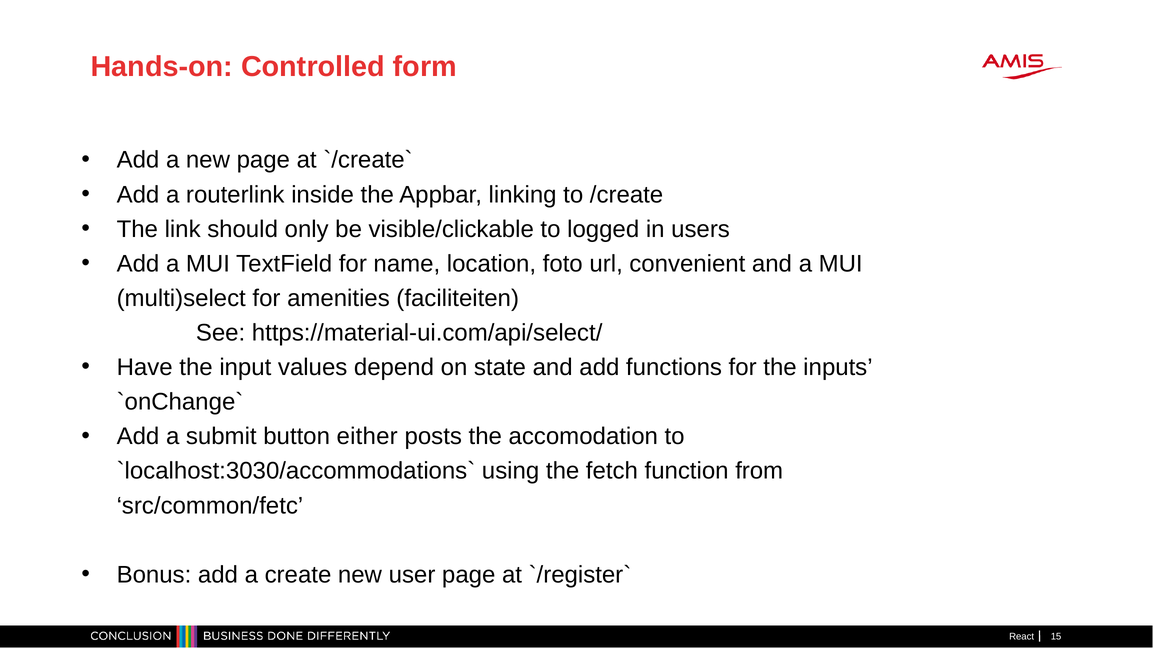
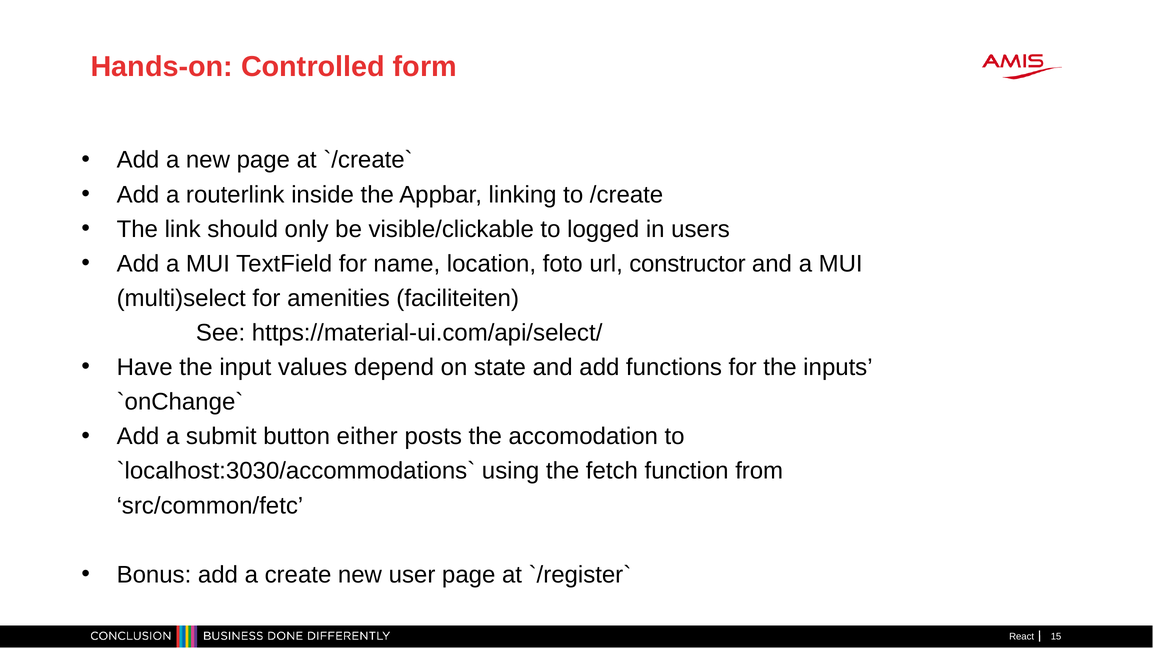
convenient: convenient -> constructor (687, 264)
